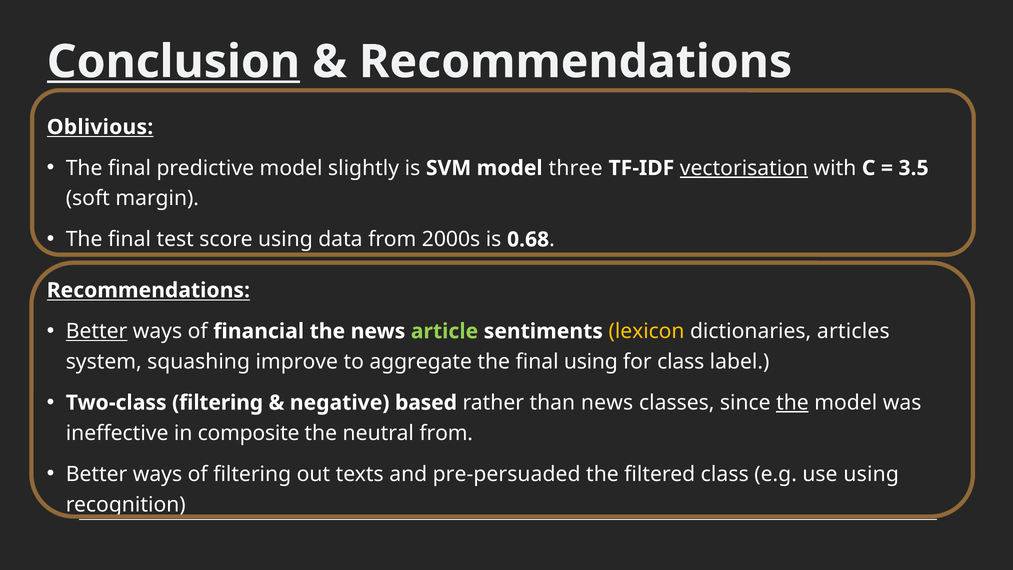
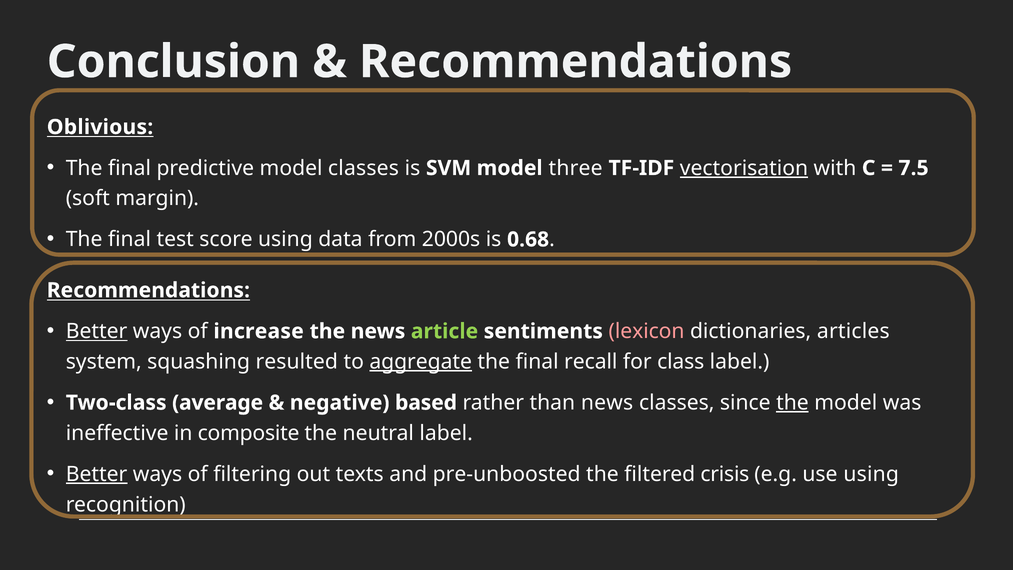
Conclusion underline: present -> none (173, 62)
model slightly: slightly -> classes (363, 168)
3.5: 3.5 -> 7.5 (914, 168)
financial: financial -> increase (259, 331)
lexicon colour: yellow -> pink (647, 331)
improve: improve -> resulted (297, 362)
aggregate underline: none -> present (421, 362)
final using: using -> recall (591, 362)
Two-class filtering: filtering -> average (218, 403)
neutral from: from -> label (446, 433)
Better underline: none -> present (97, 474)
pre-persuaded: pre-persuaded -> pre-unboosted (507, 474)
filtered class: class -> crisis (725, 474)
